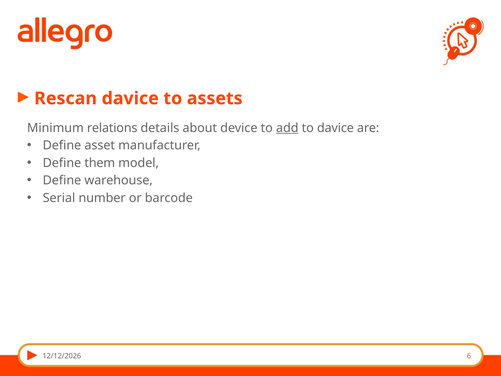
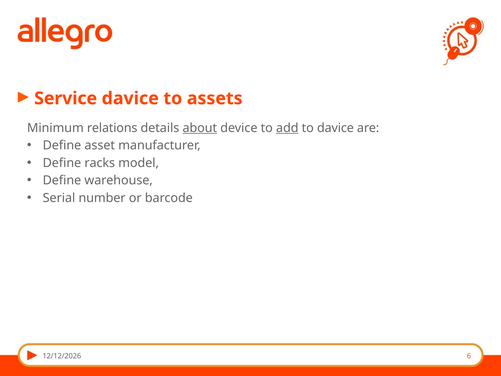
Rescan: Rescan -> Service (66, 98)
about underline: none -> present (200, 128)
them: them -> racks (100, 163)
